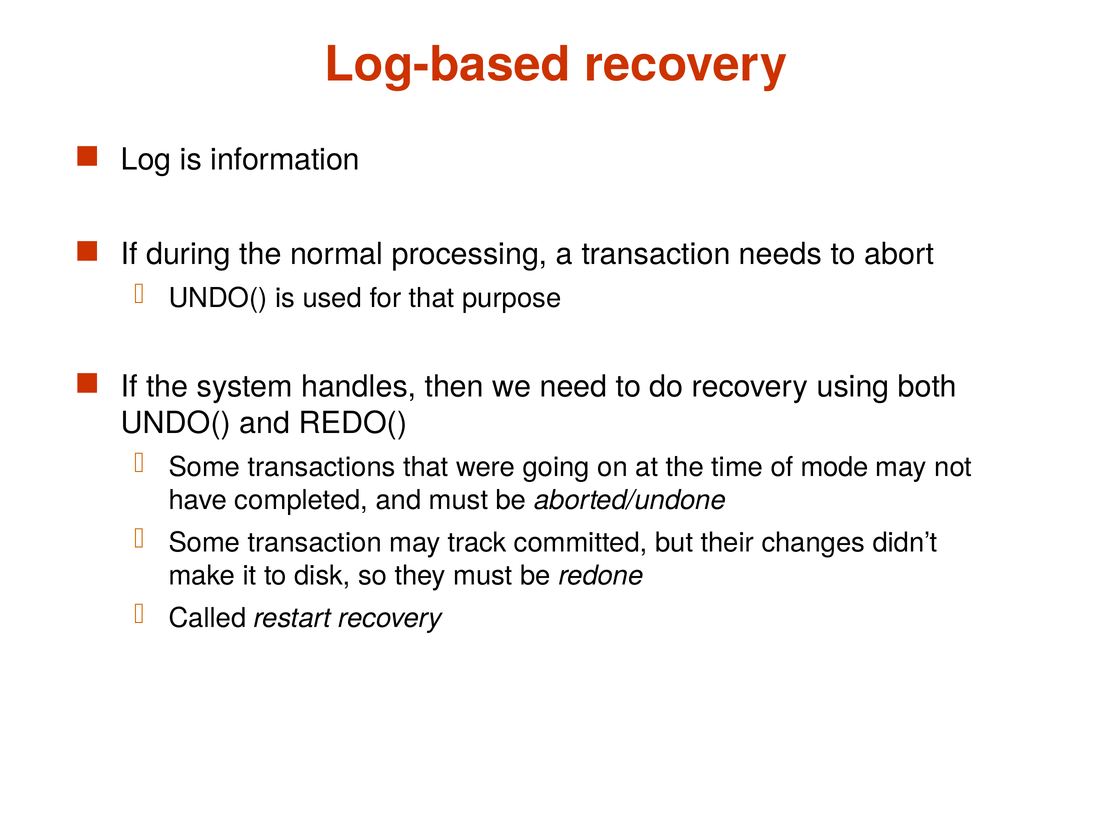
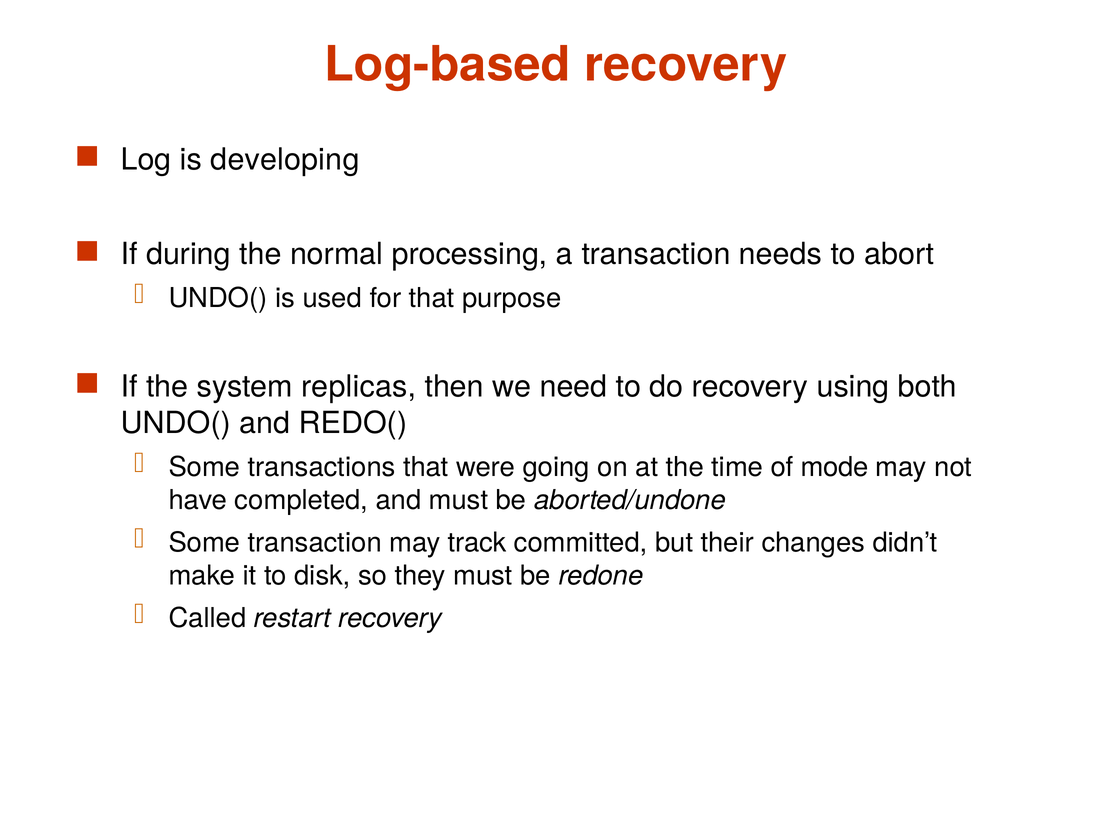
information: information -> developing (285, 160)
handles: handles -> replicas (359, 386)
